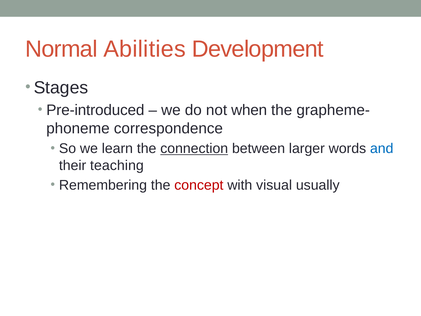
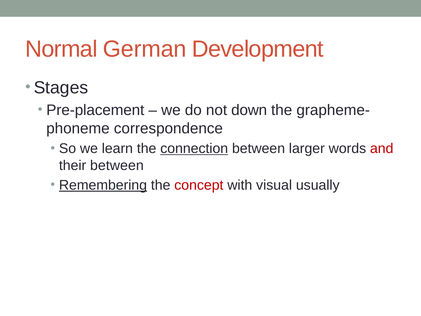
Abilities: Abilities -> German (145, 49)
Pre-introduced: Pre-introduced -> Pre-placement (95, 110)
when: when -> down (249, 110)
and colour: blue -> red (382, 149)
their teaching: teaching -> between (117, 165)
Remembering underline: none -> present (103, 185)
